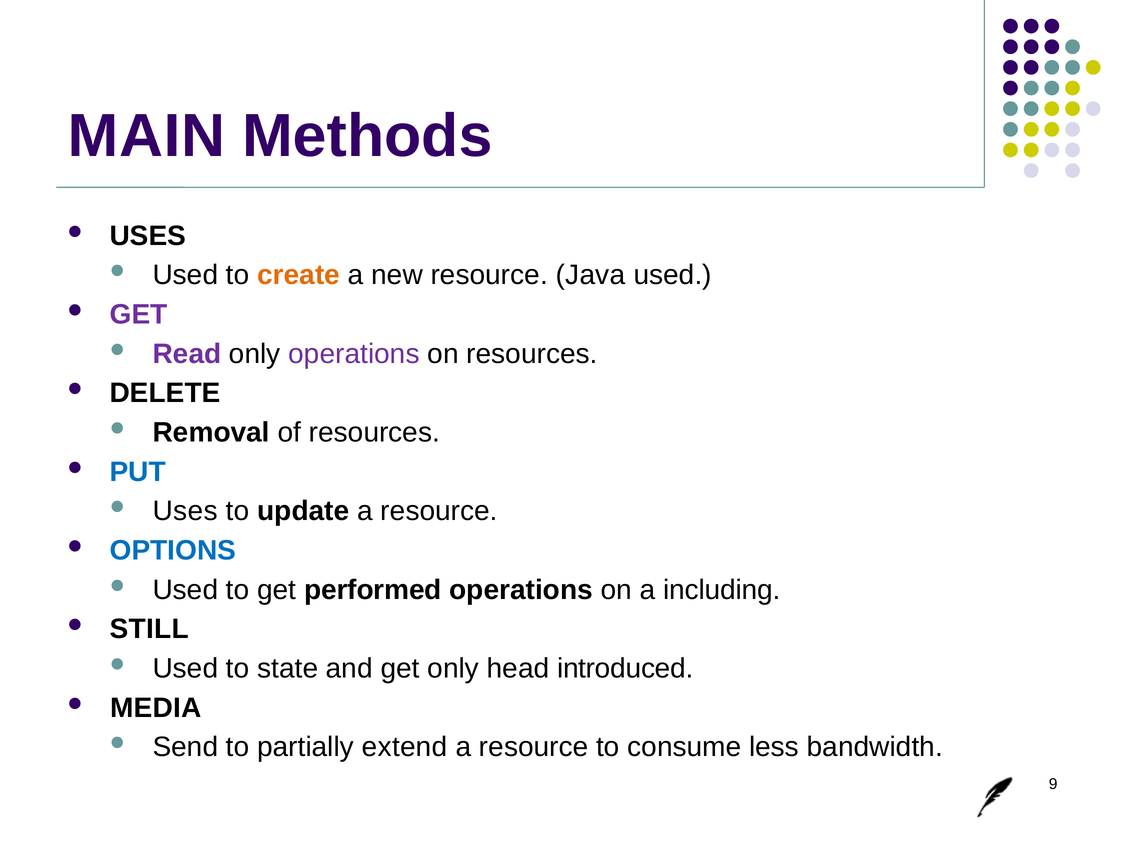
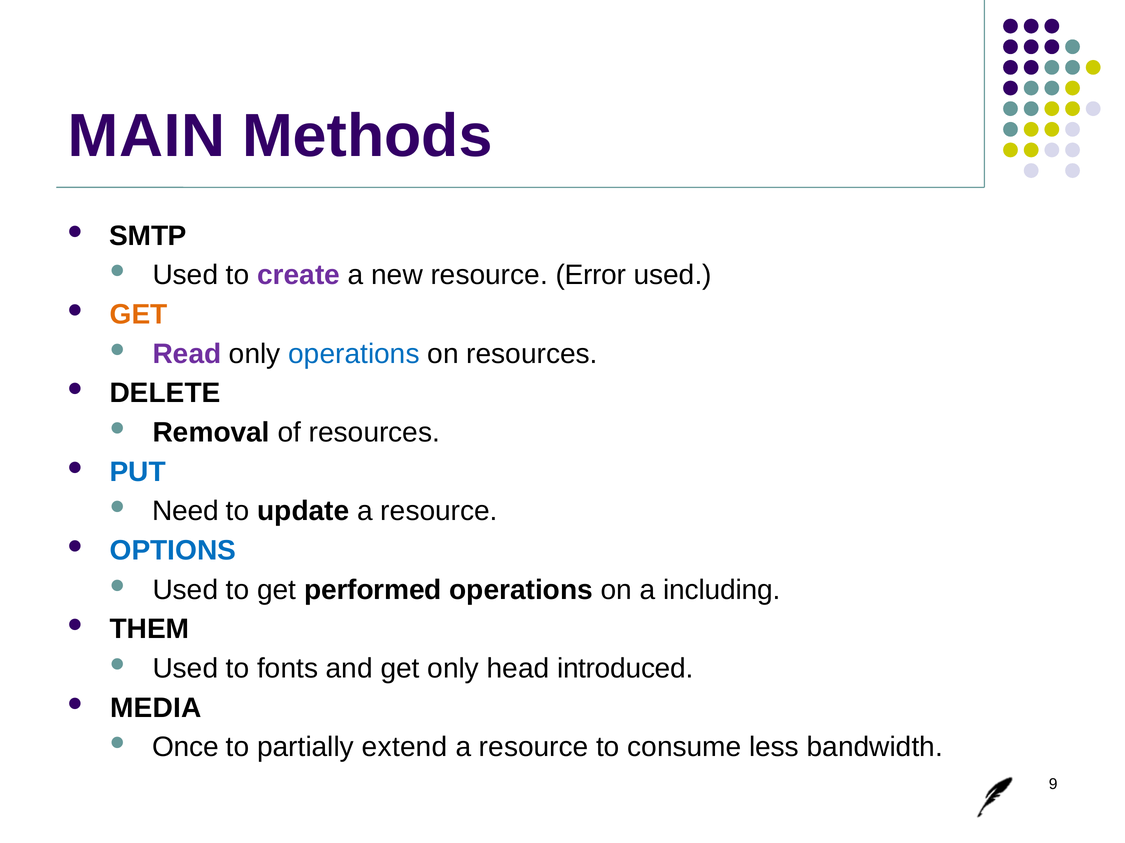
USES: USES -> SMTP (148, 236)
create colour: orange -> purple (299, 275)
Java: Java -> Error (591, 275)
GET colour: purple -> orange (139, 315)
operations colour: purple -> blue (354, 354)
Uses: Uses -> Need (186, 512)
STILL: STILL -> THEM (149, 630)
state: state -> fonts (288, 669)
Send: Send -> Once (186, 748)
